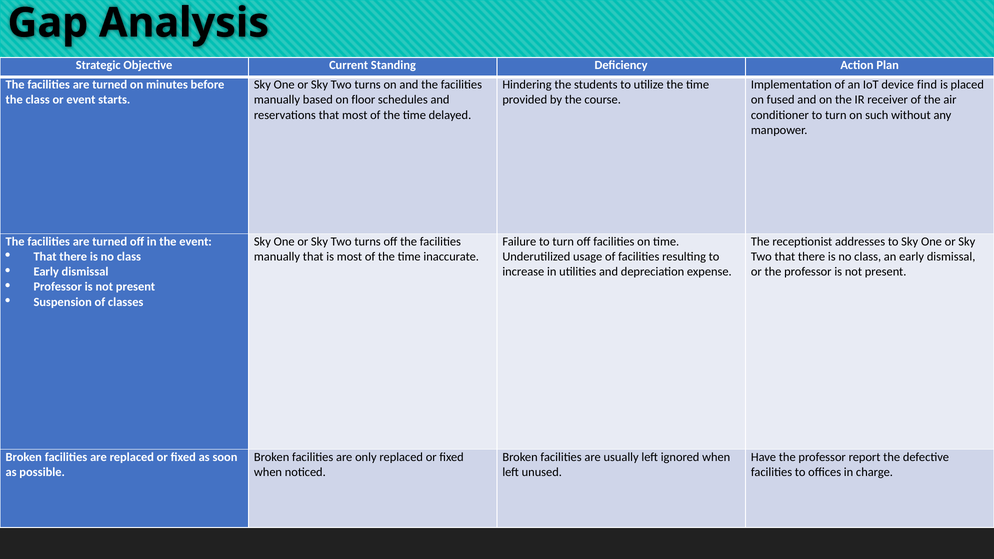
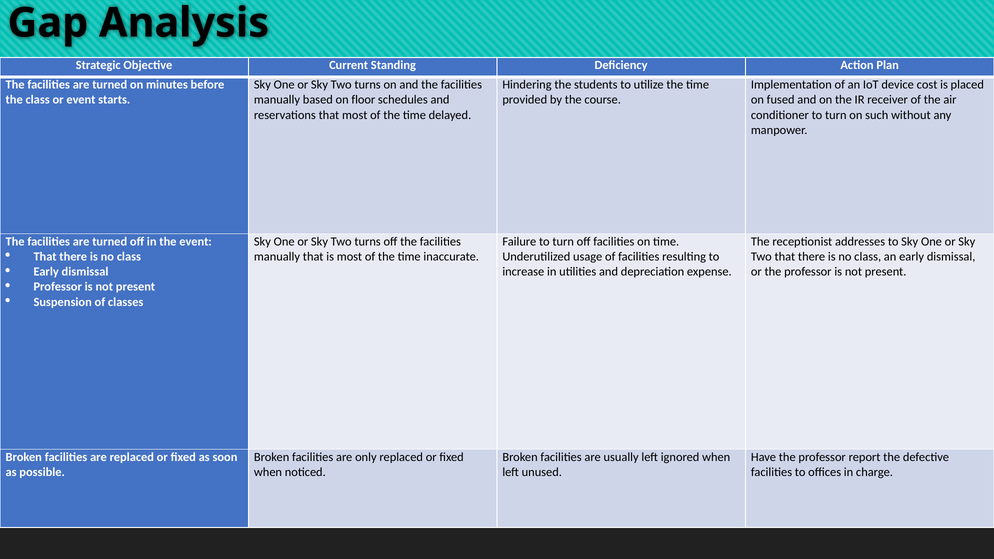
find: find -> cost (927, 85)
